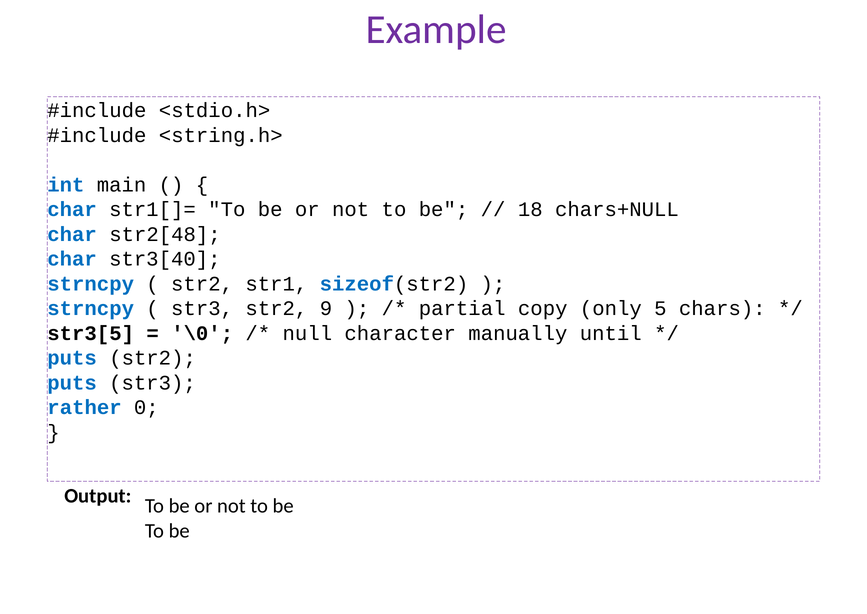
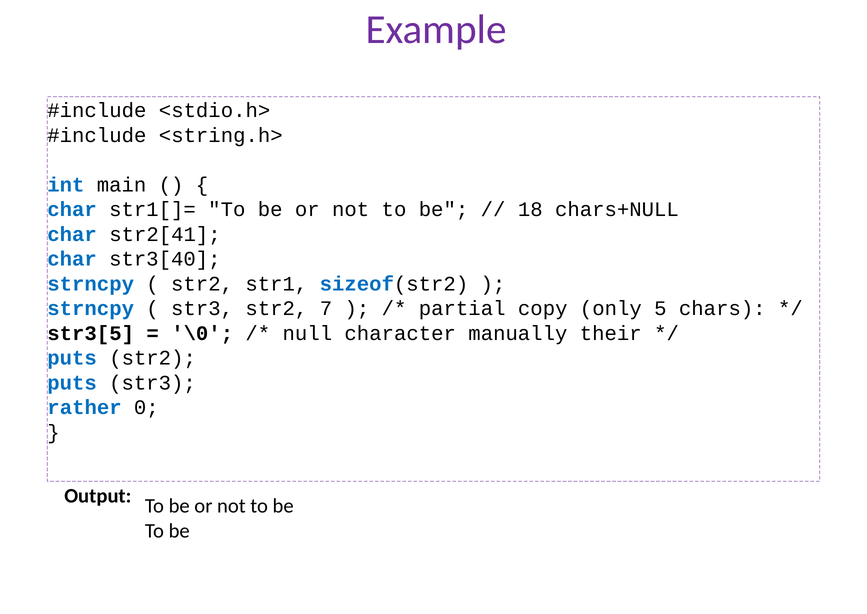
str2[48: str2[48 -> str2[41 (165, 234)
9: 9 -> 7 (326, 308)
until: until -> their (611, 333)
